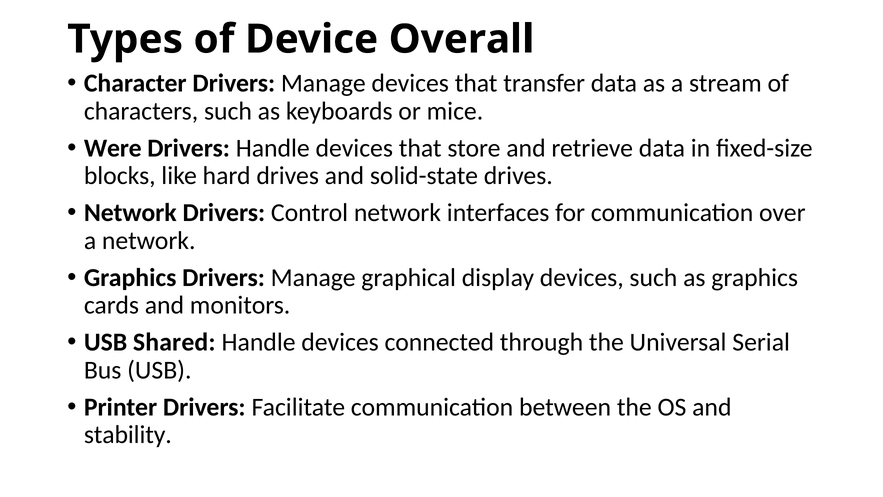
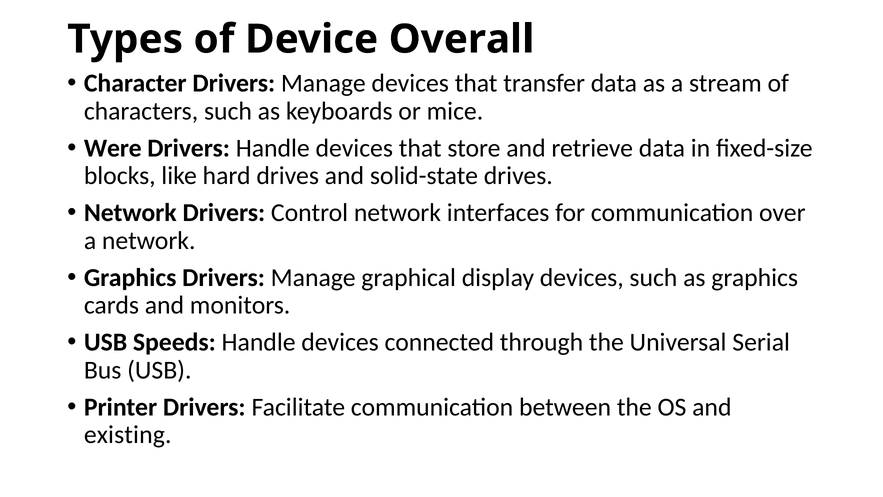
Shared: Shared -> Speeds (174, 342)
stability: stability -> existing (128, 435)
